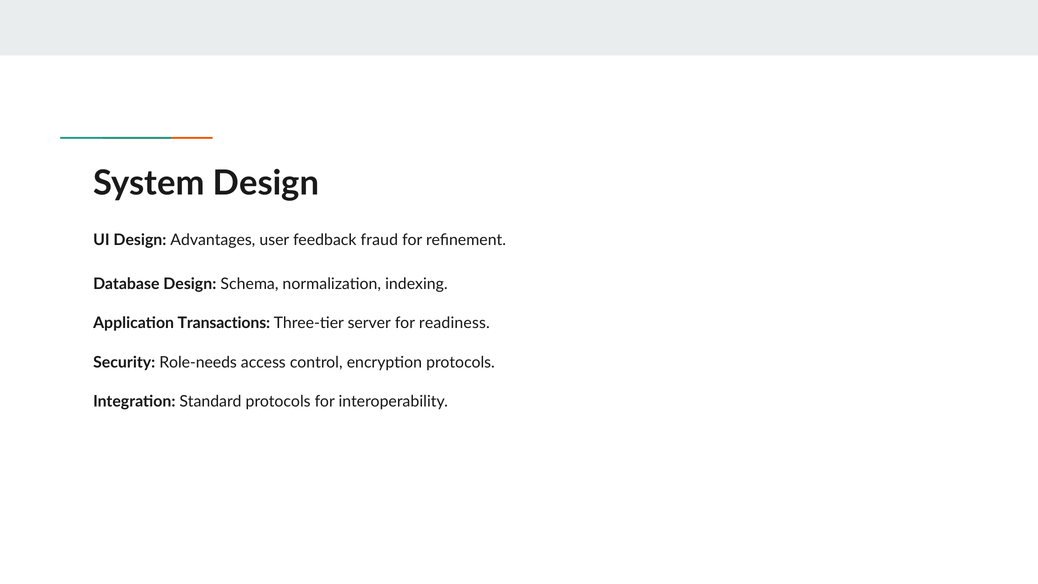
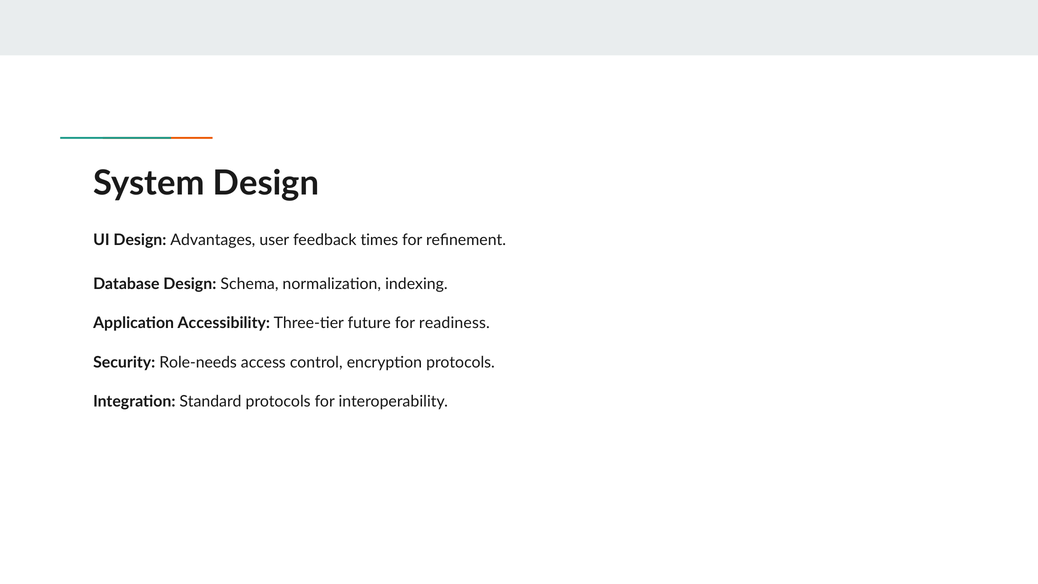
fraud: fraud -> times (379, 240)
Transactions: Transactions -> Accessibility (224, 323)
server: server -> future (369, 323)
